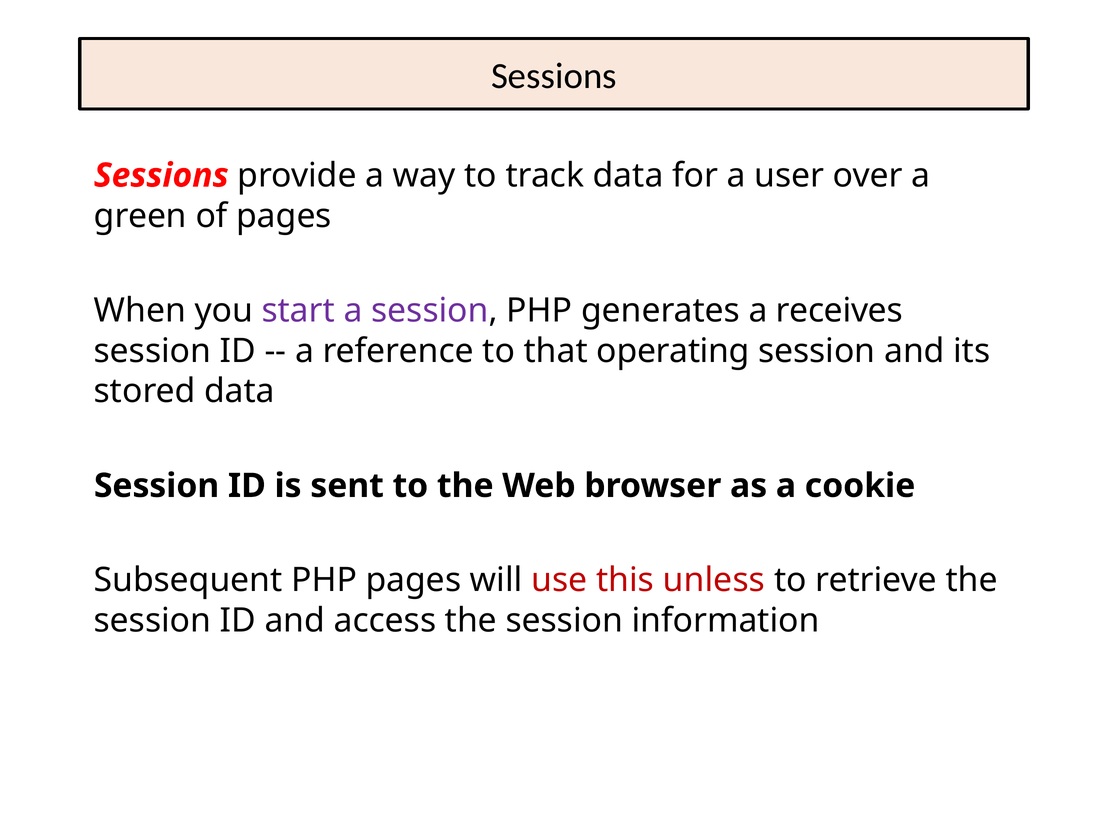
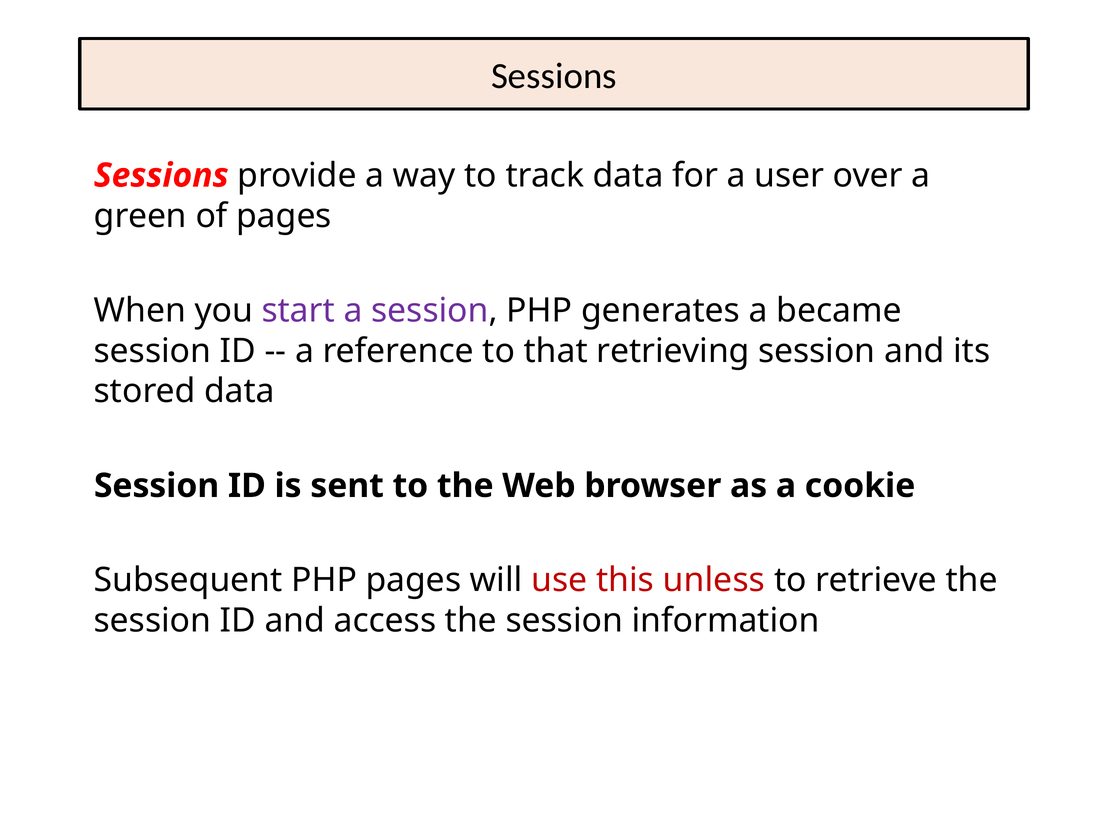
receives: receives -> became (839, 310)
operating: operating -> retrieving (673, 351)
